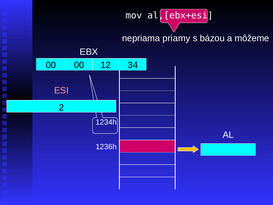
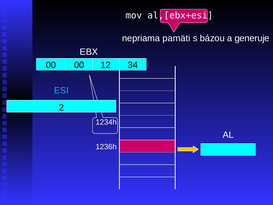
priamy: priamy -> pamäti (176, 38)
môžeme: môžeme -> generuje (252, 38)
ESI colour: pink -> light blue (61, 90)
